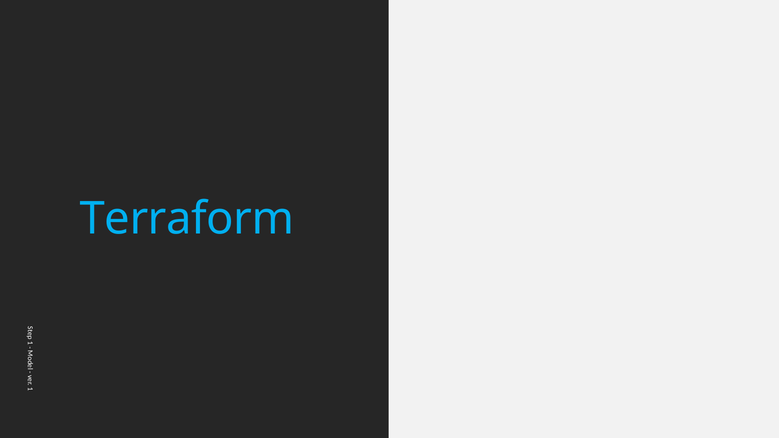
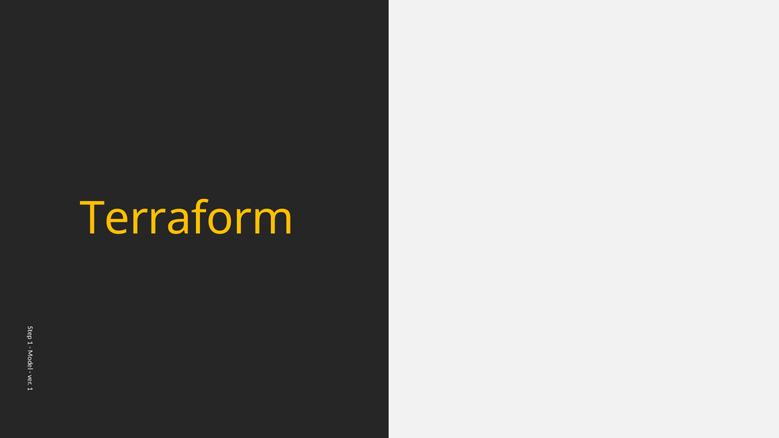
Terraform colour: light blue -> yellow (187, 219)
